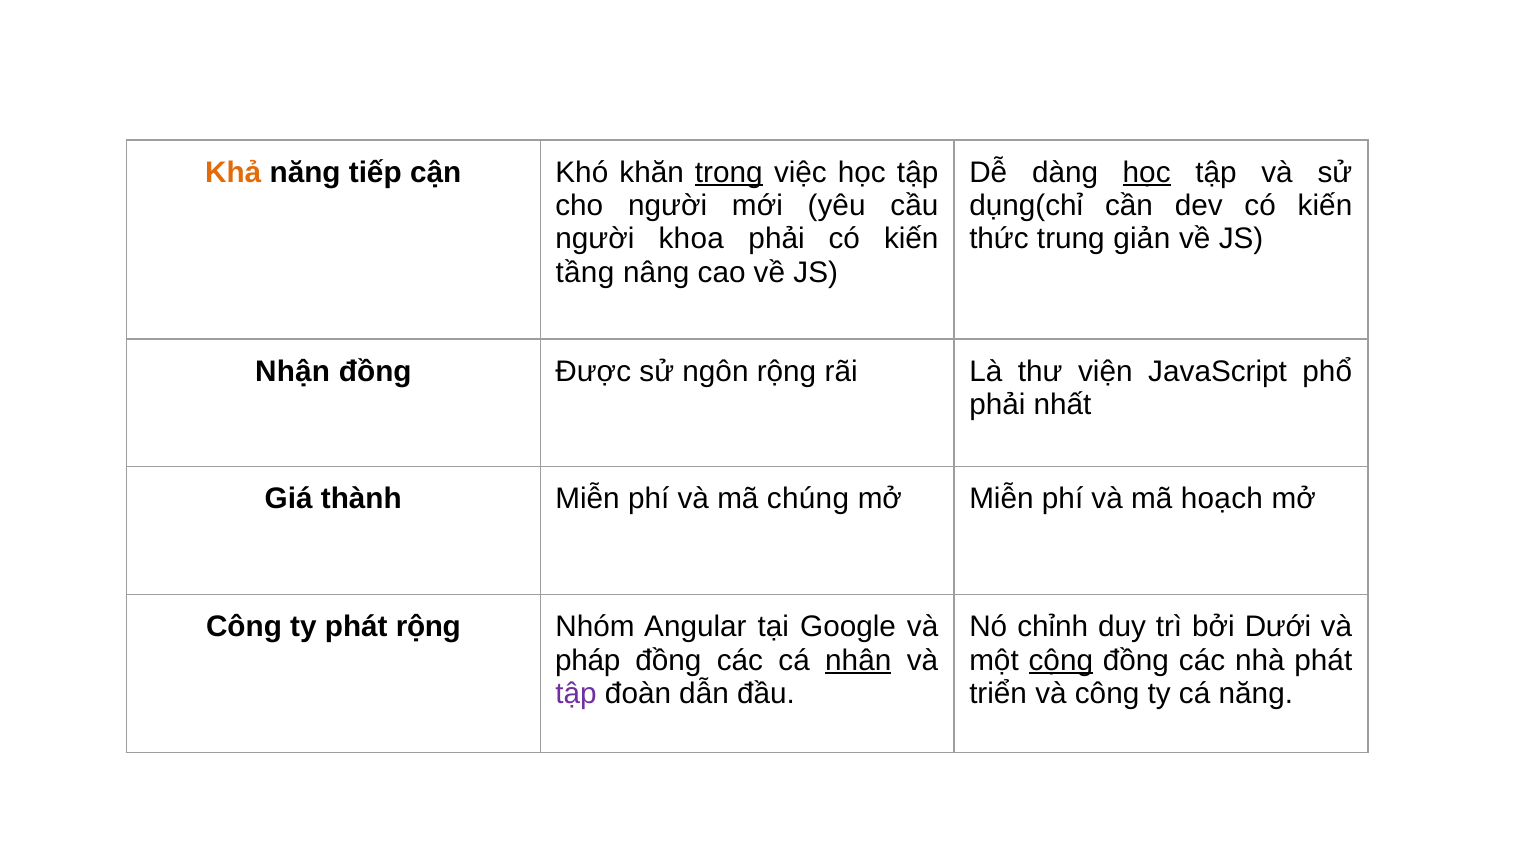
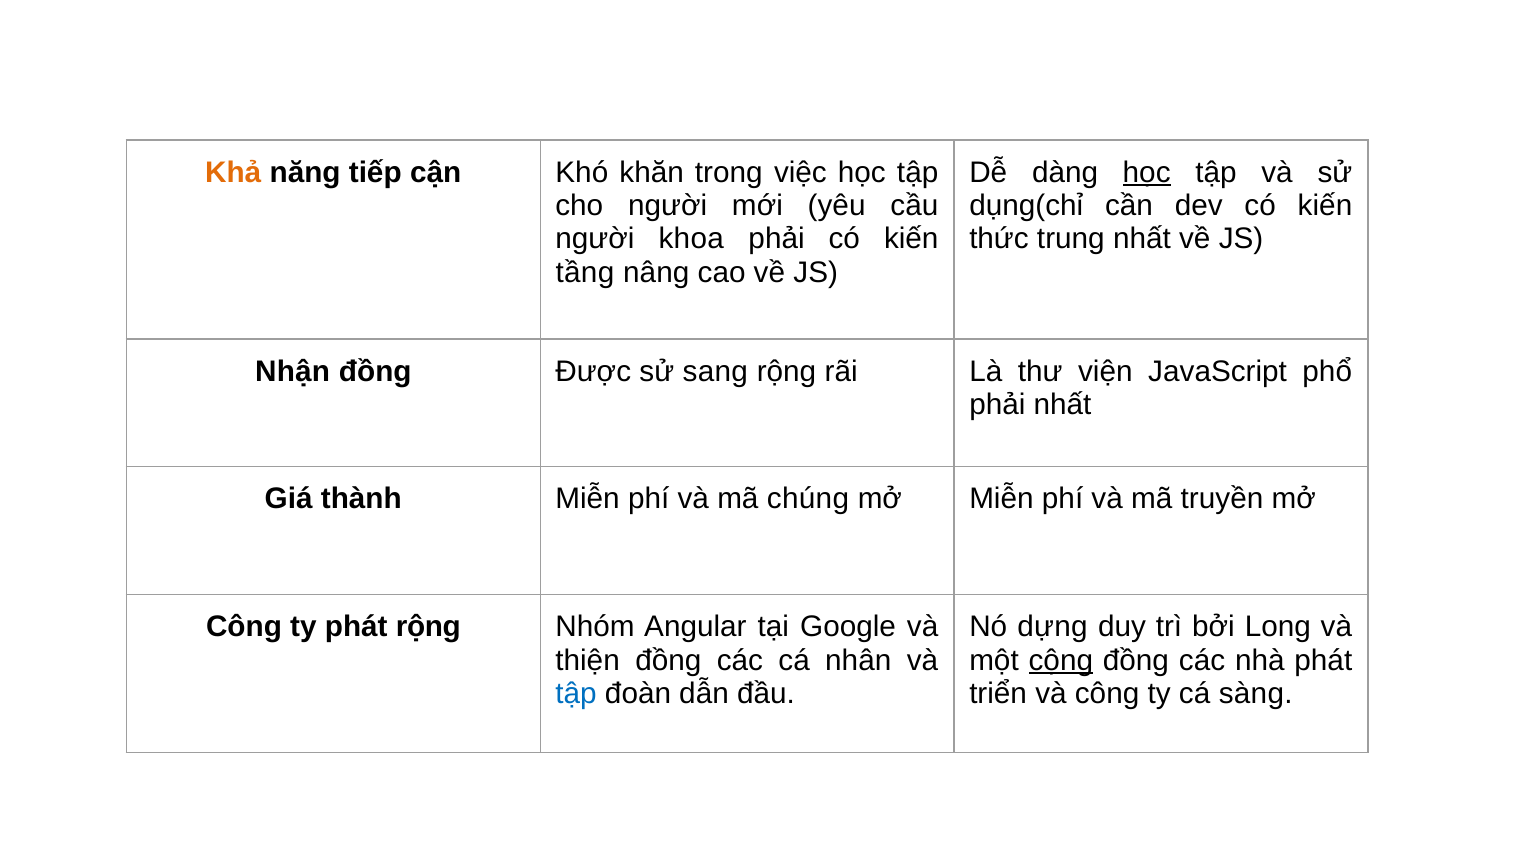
trong underline: present -> none (729, 172)
trung giản: giản -> nhất (1142, 239)
ngôn: ngôn -> sang (715, 371)
hoạch: hoạch -> truyền (1222, 499)
chỉnh: chỉnh -> dựng (1053, 627)
Dưới: Dưới -> Long (1278, 627)
pháp: pháp -> thiện (588, 660)
nhân underline: present -> none (858, 660)
tập colour: purple -> blue (576, 694)
cá năng: năng -> sàng (1256, 694)
